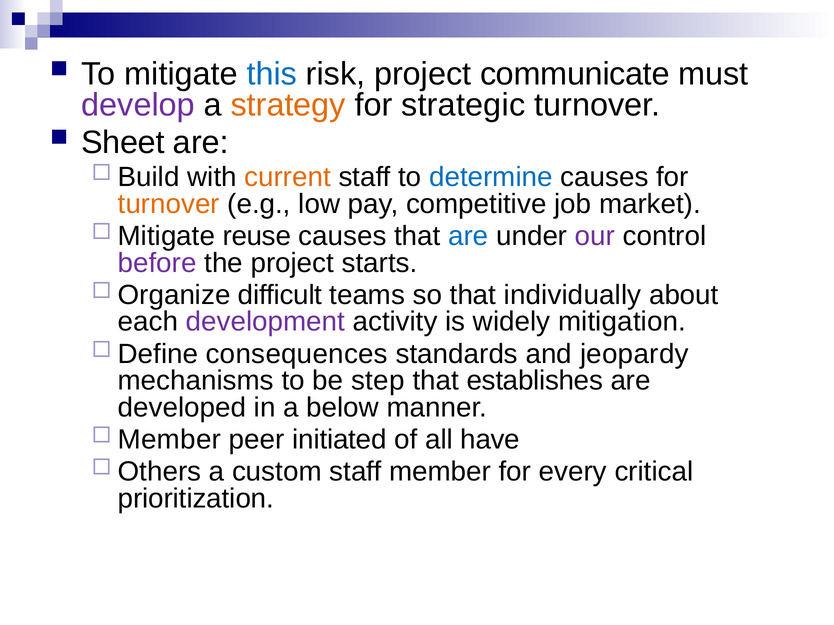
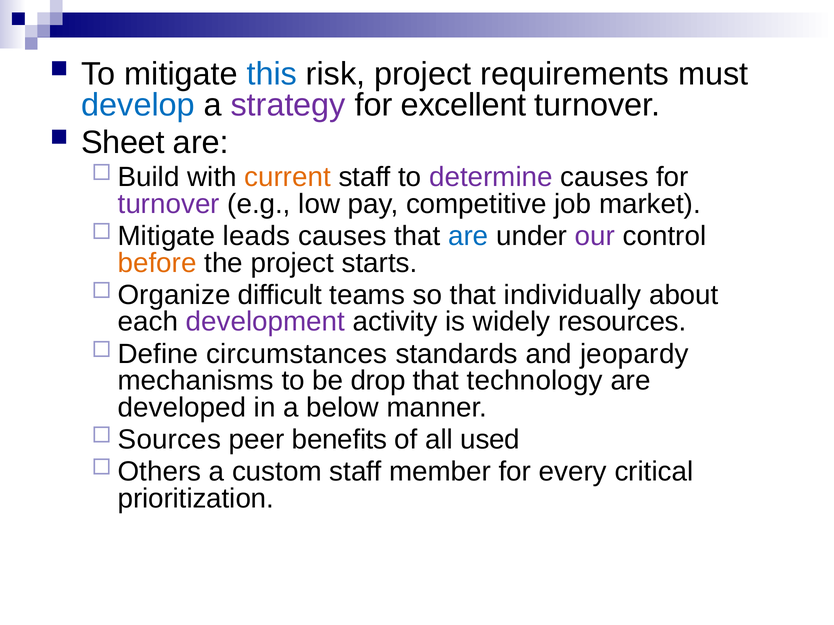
communicate: communicate -> requirements (575, 74)
develop colour: purple -> blue (138, 105)
strategy colour: orange -> purple (288, 105)
strategic: strategic -> excellent (464, 105)
determine colour: blue -> purple (491, 177)
turnover colour: orange -> purple (169, 204)
reuse: reuse -> leads (257, 236)
before colour: purple -> orange (157, 263)
mitigation: mitigation -> resources (622, 322)
consequences: consequences -> circumstances (297, 354)
step: step -> drop (378, 381)
establishes: establishes -> technology (535, 381)
Member: Member -> Sources (169, 440)
initiated: initiated -> benefits (340, 440)
have: have -> used (490, 440)
